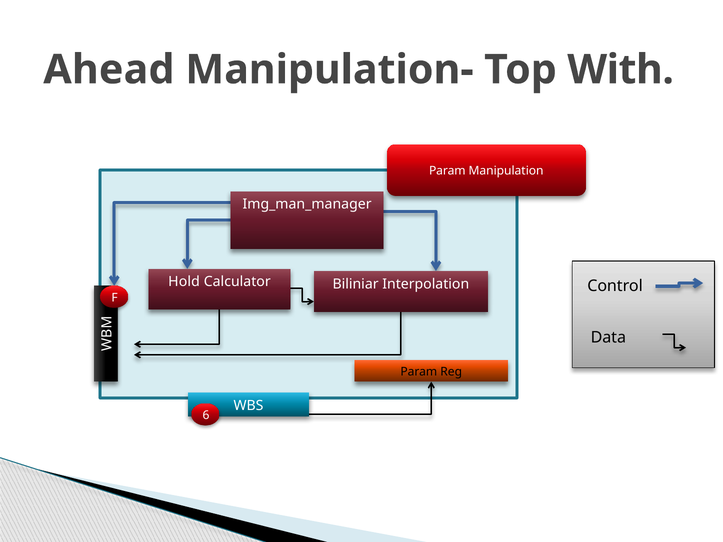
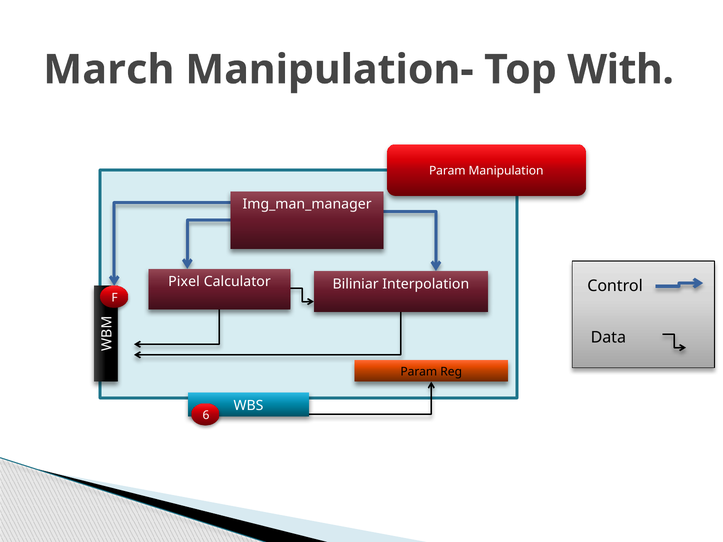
Ahead: Ahead -> March (109, 70)
Hold: Hold -> Pixel (184, 282)
